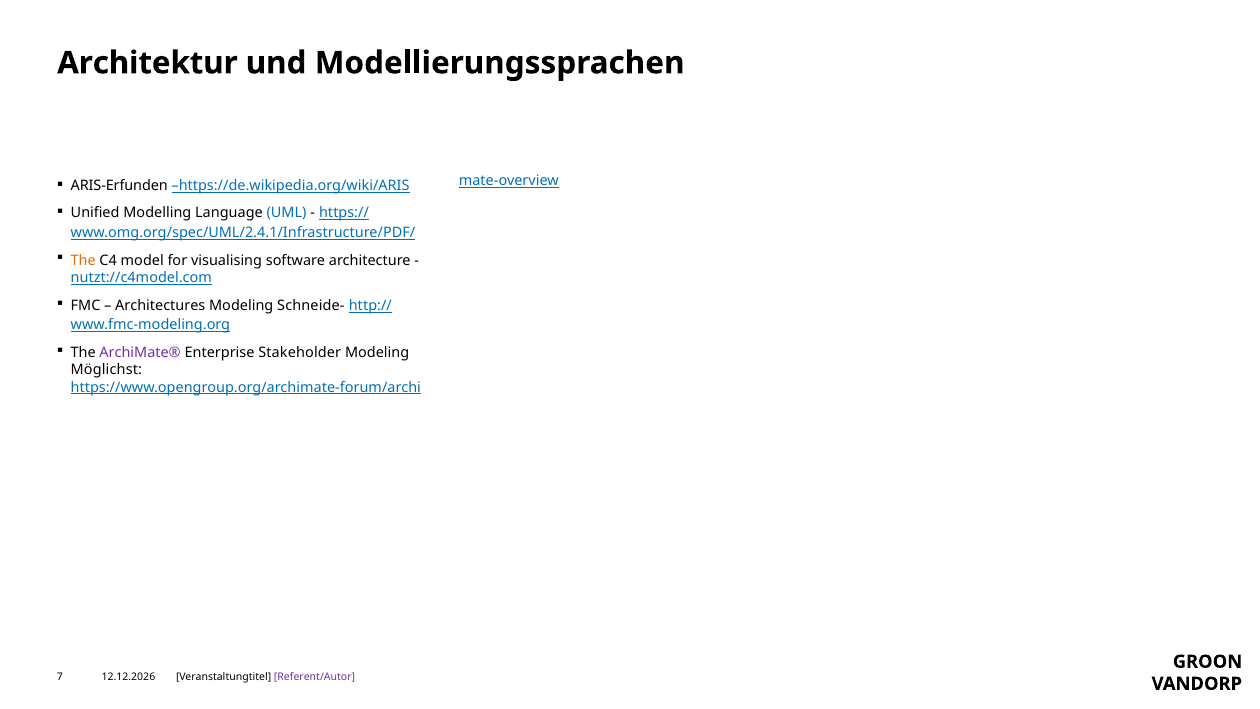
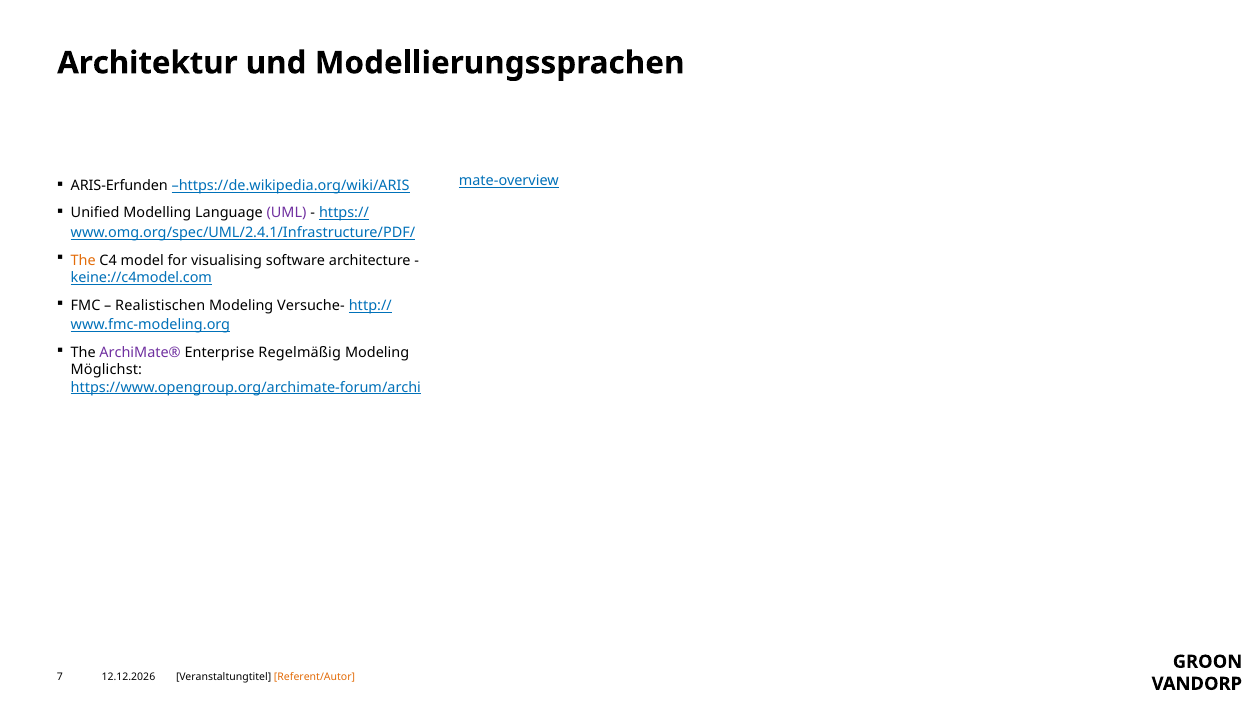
UML colour: blue -> purple (287, 213)
nutzt://c4model.com: nutzt://c4model.com -> keine://c4model.com (141, 278)
Architectures: Architectures -> Realistischen (160, 305)
Schneide-: Schneide- -> Versuche- (311, 305)
Stakeholder: Stakeholder -> Regelmäßig (300, 353)
Referent/Autor colour: purple -> orange (315, 677)
